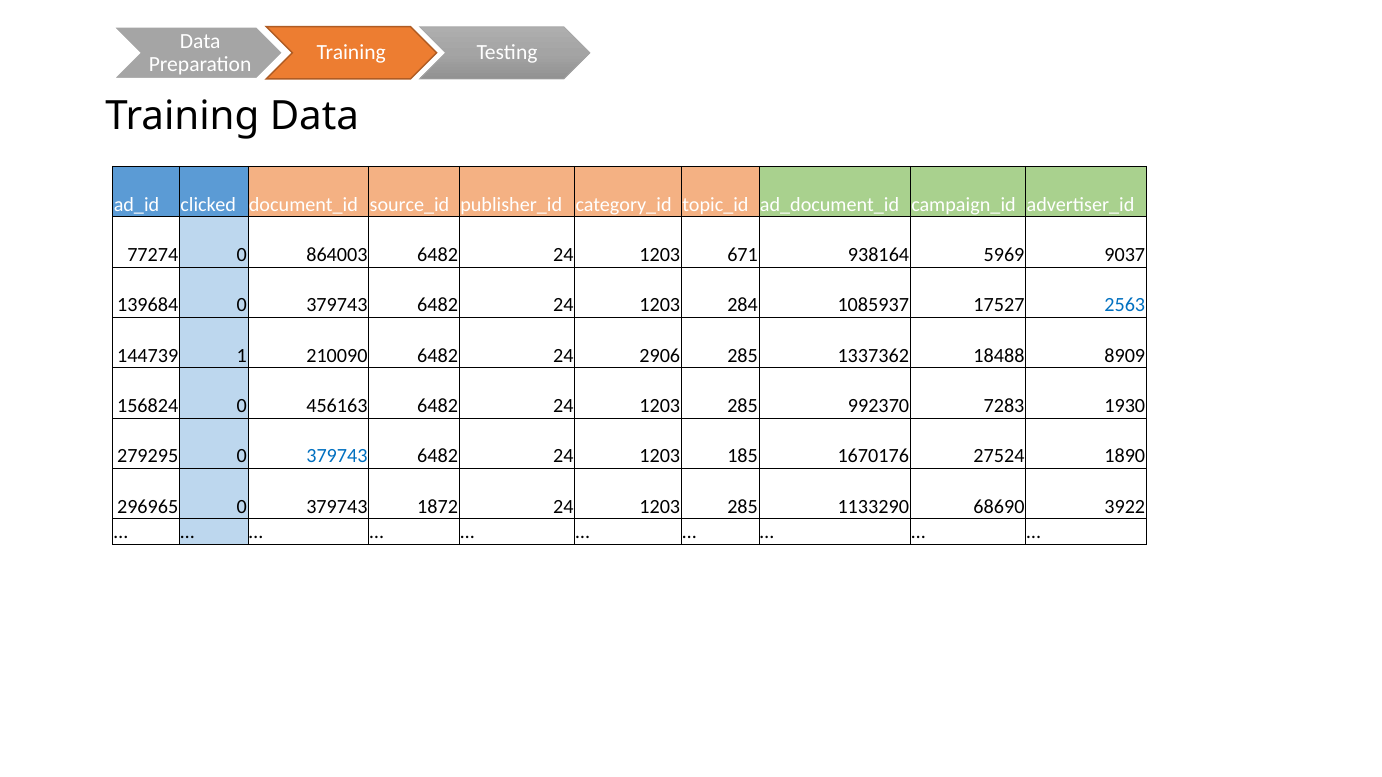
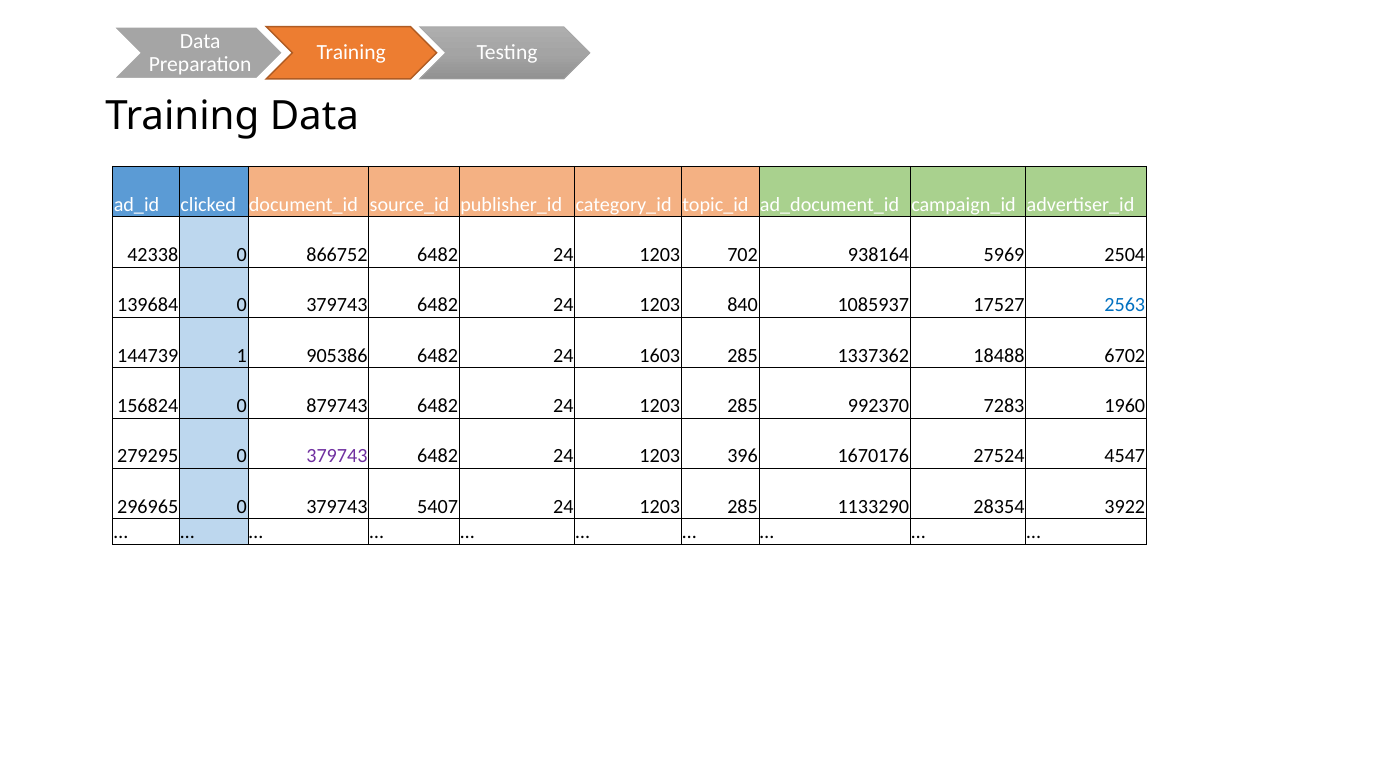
77274: 77274 -> 42338 (153, 255)
864003: 864003 -> 866752 (337, 255)
671: 671 -> 702 (743, 255)
9037: 9037 -> 2504 (1125, 255)
284: 284 -> 840 (743, 305)
210090: 210090 -> 905386 (337, 356)
2906: 2906 -> 1603 (660, 356)
8909: 8909 -> 6702 (1125, 356)
456163: 456163 -> 879743 (337, 406)
1930: 1930 -> 1960 (1125, 406)
379743 colour: blue -> purple (337, 457)
185: 185 -> 396 (743, 457)
1890: 1890 -> 4547 (1125, 457)
1872: 1872 -> 5407 (438, 507)
68690: 68690 -> 28354 (999, 507)
